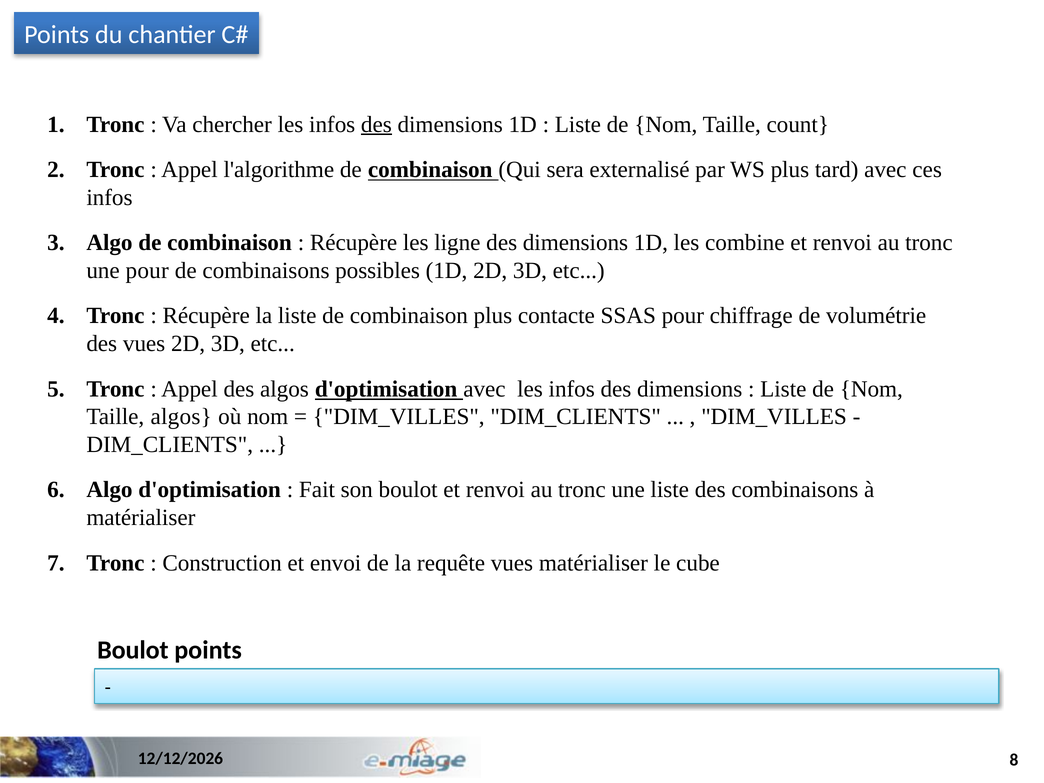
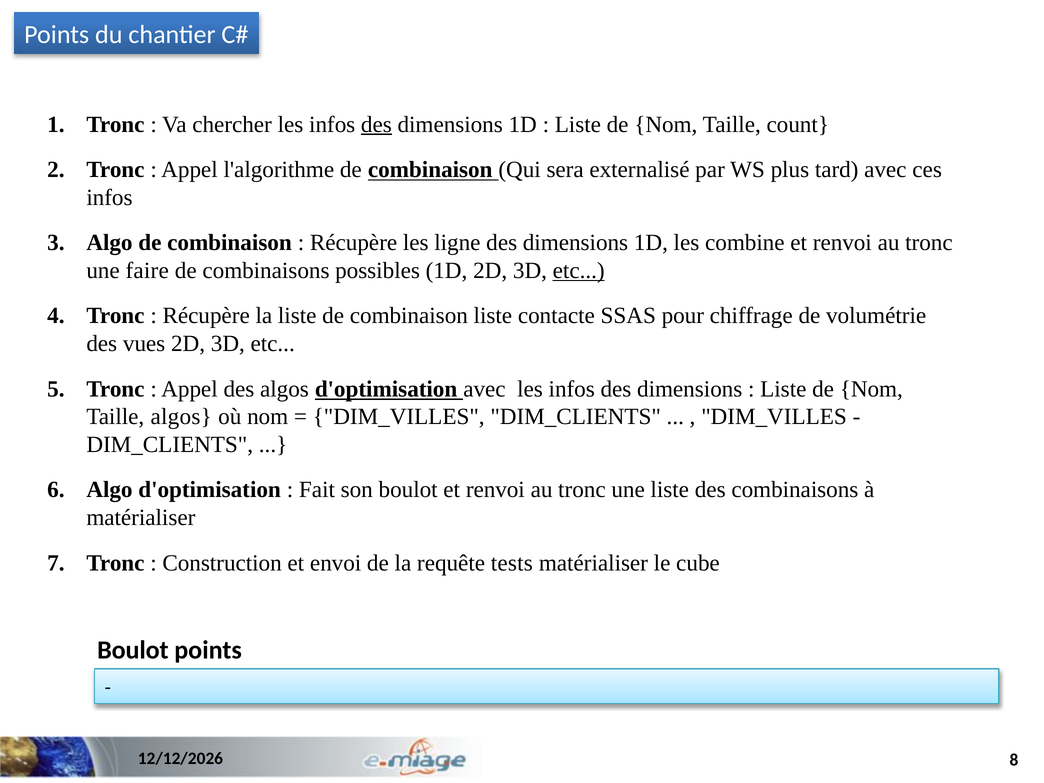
une pour: pour -> faire (147, 271)
etc underline: none -> present (579, 271)
combinaison plus: plus -> liste (493, 316)
requête vues: vues -> tests (512, 563)
